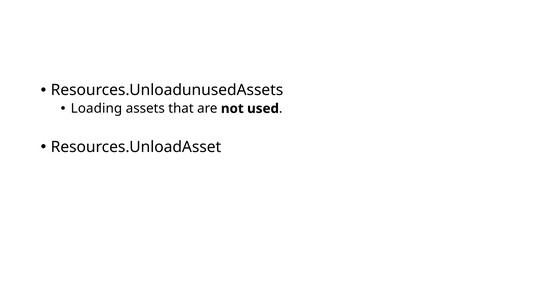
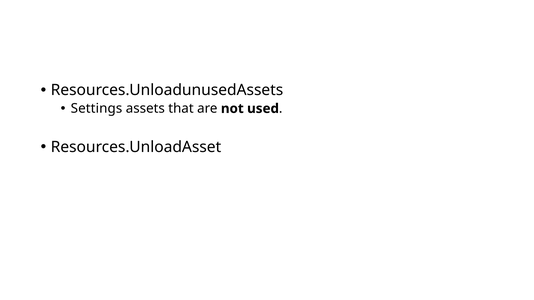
Loading: Loading -> Settings (96, 109)
